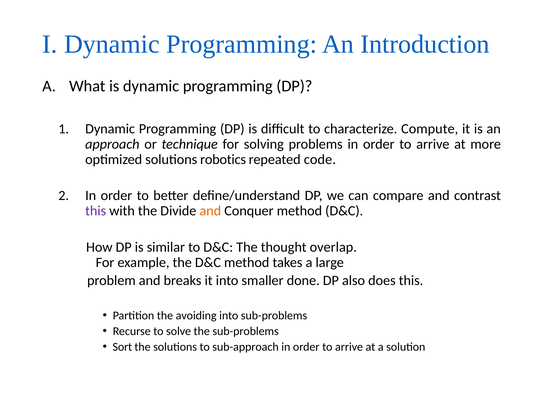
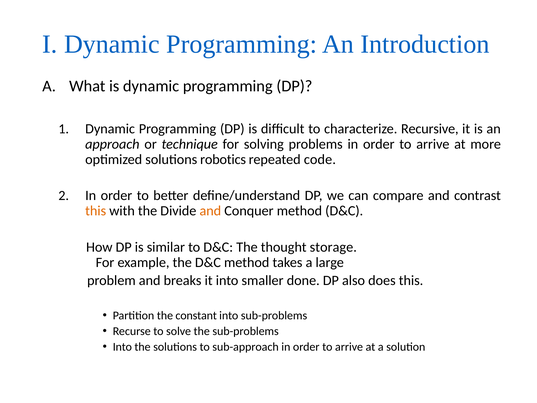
Compute: Compute -> Recursive (430, 129)
this colour: purple -> orange (96, 211)
overlap: overlap -> storage (333, 247)
avoiding: avoiding -> constant (196, 315)
Sort: Sort -> Into (122, 347)
